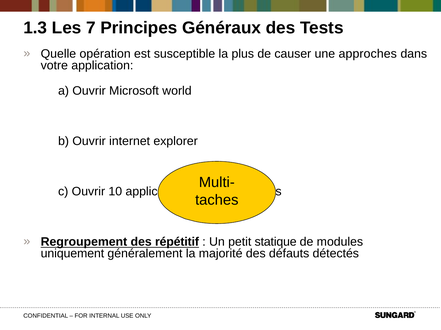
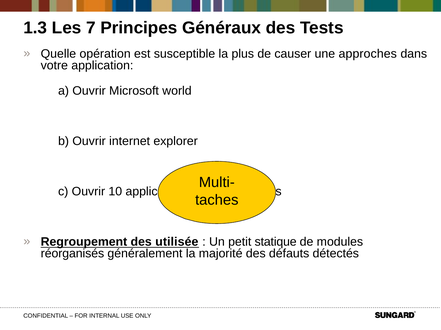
répétitif: répétitif -> utilisée (177, 242)
uniquement: uniquement -> réorganisés (72, 254)
